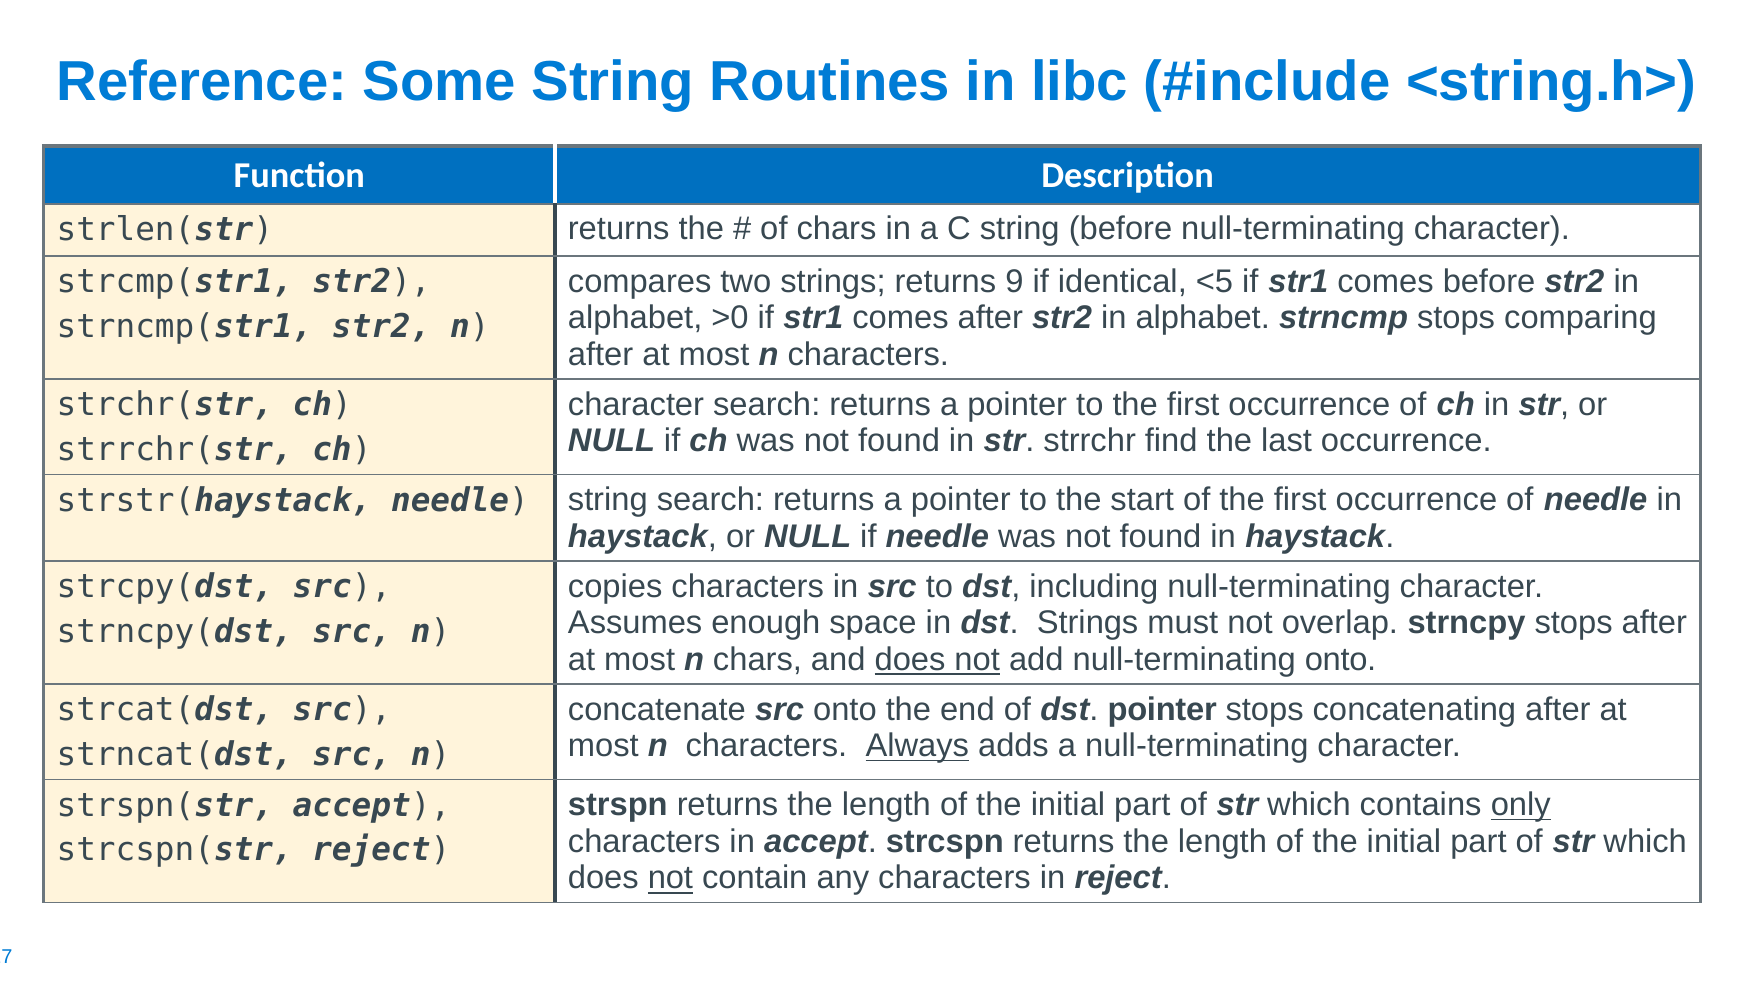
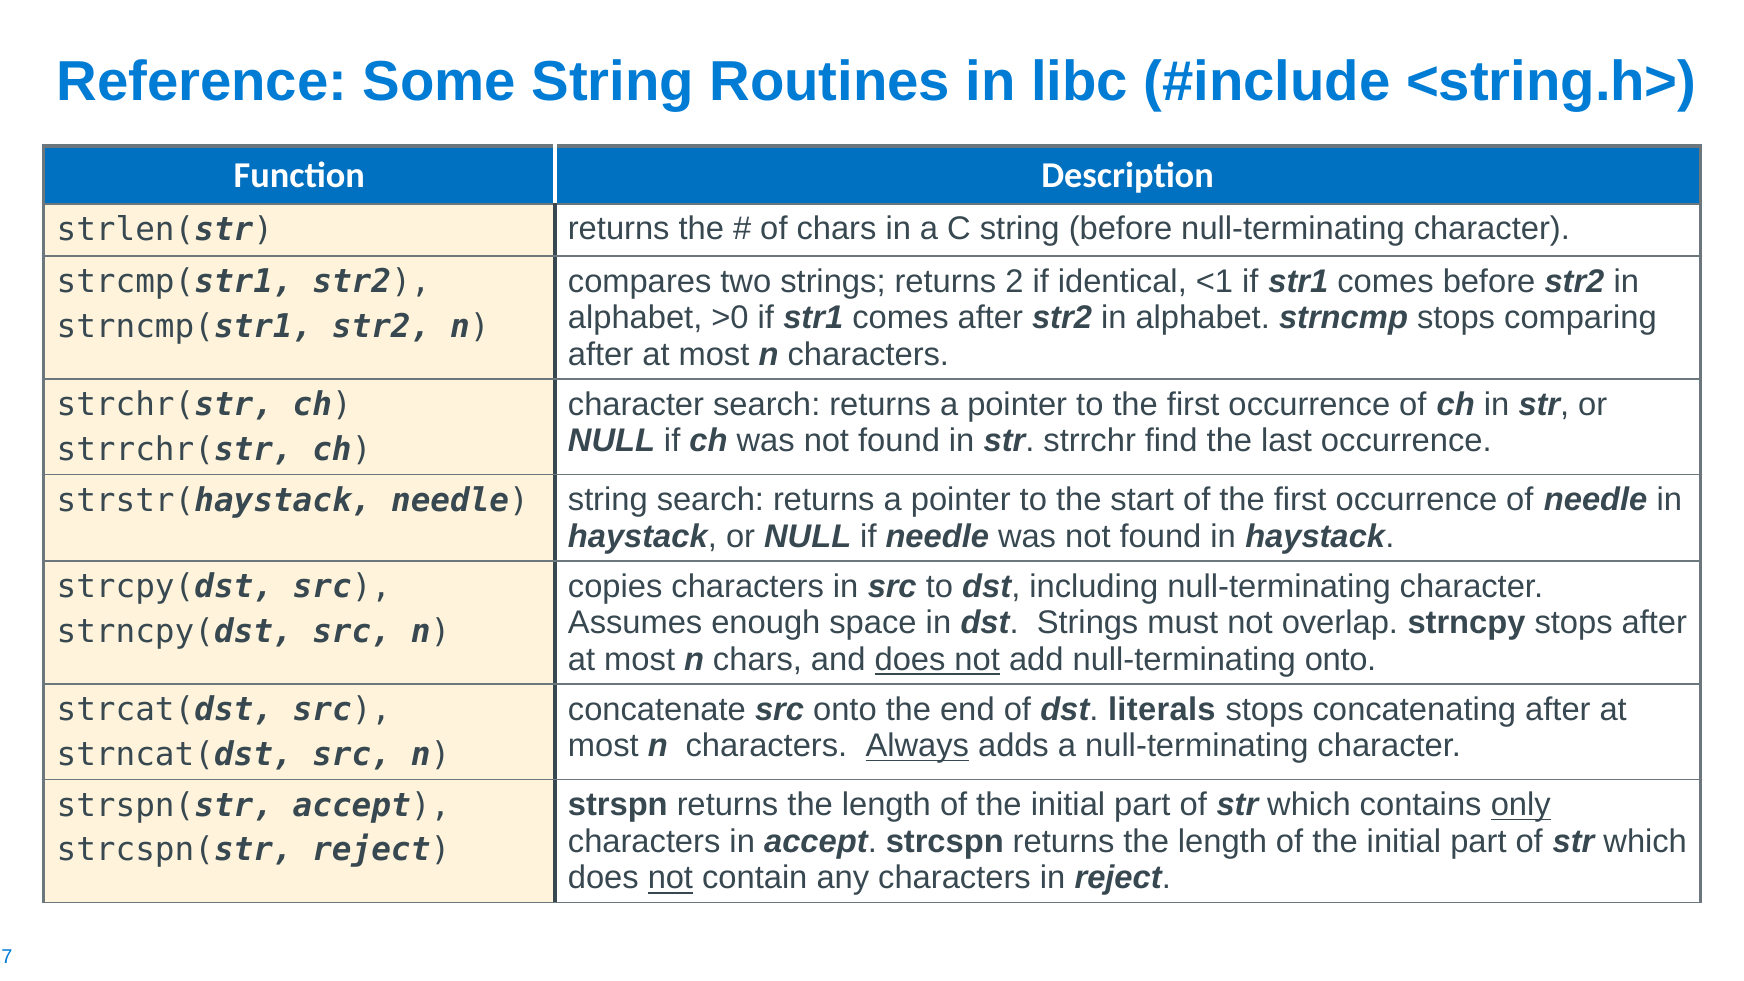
9: 9 -> 2 (1014, 281)
<5: <5 -> <1 (1214, 281)
dst pointer: pointer -> literals (1162, 709)
